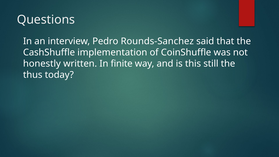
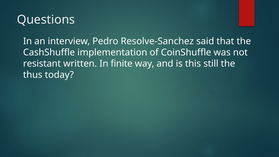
Rounds-Sanchez: Rounds-Sanchez -> Resolve-Sanchez (157, 41)
honestly: honestly -> resistant (42, 64)
